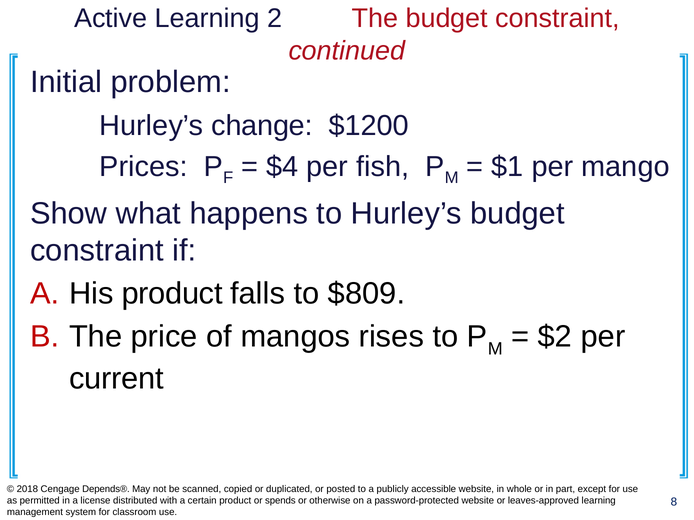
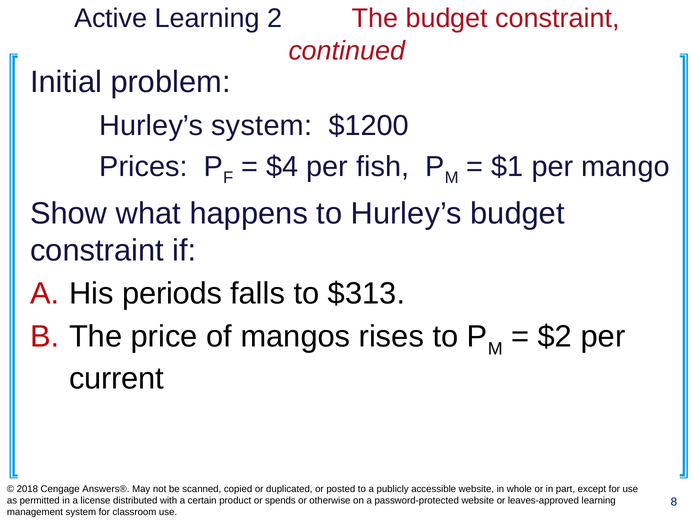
Hurley’s change: change -> system (262, 126)
His product: product -> periods (172, 294)
$809: $809 -> $313 (366, 294)
Depends®: Depends® -> Answers® (106, 489)
